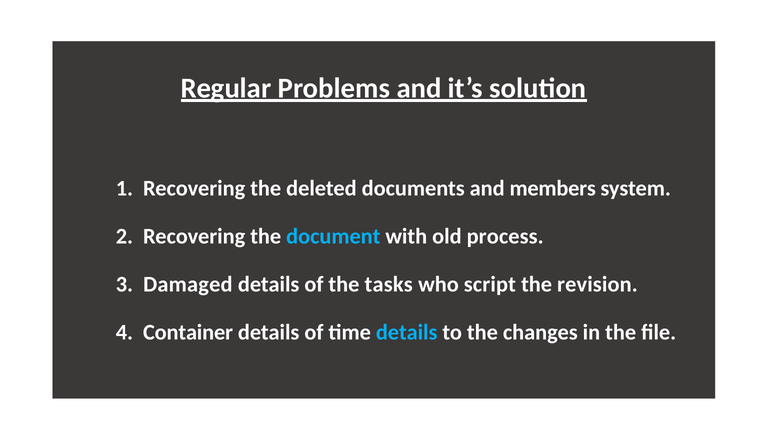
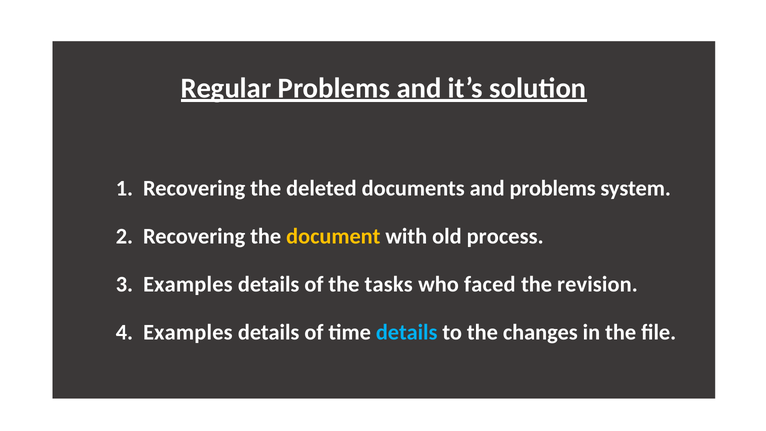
and members: members -> problems (553, 188)
document colour: light blue -> yellow (333, 236)
3 Damaged: Damaged -> Examples (188, 284)
script: script -> faced (490, 284)
4 Container: Container -> Examples (188, 332)
